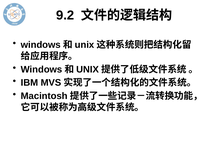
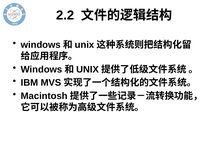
9.2: 9.2 -> 2.2 (65, 15)
